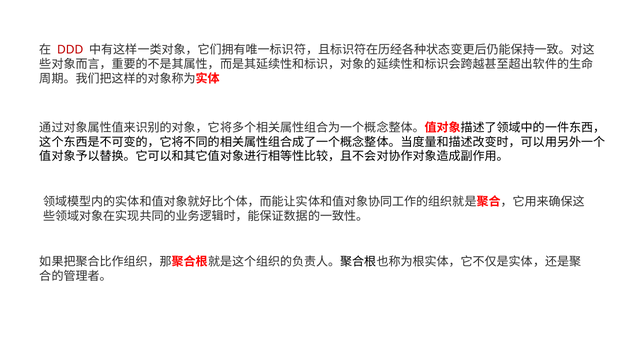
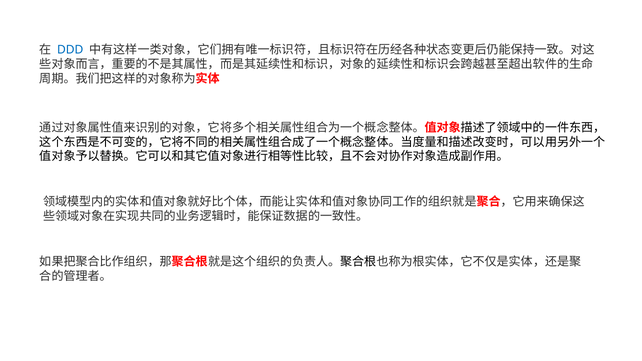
DDD colour: red -> blue (70, 50)
